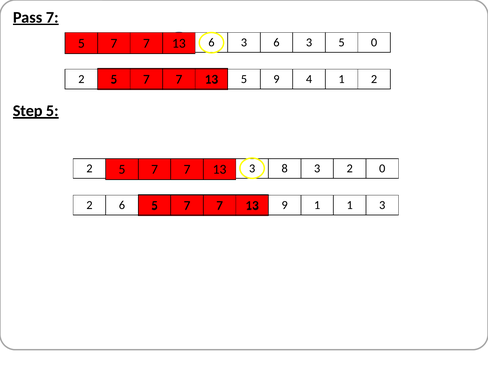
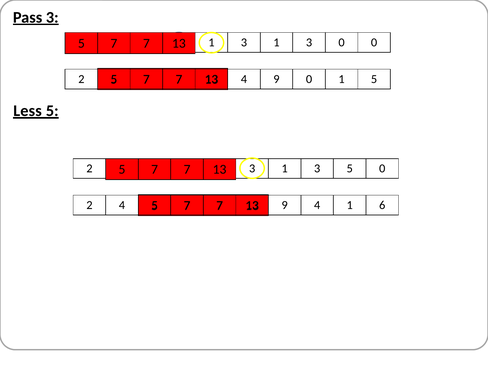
Pass 7: 7 -> 3 (52, 17)
6: 6 -> 1 (211, 43)
6: 6 -> 1 (277, 43)
5: 5 -> 0 (342, 43)
5: 5 -> 4 (244, 79)
9 4: 4 -> 0 (309, 79)
1 2: 2 -> 5 (374, 79)
Step: Step -> Less (28, 111)
8: 8 -> 1 (285, 169)
2: 2 -> 5 (350, 169)
2 6: 6 -> 4 (122, 205)
9 1: 1 -> 4 (317, 205)
1 3: 3 -> 6 (382, 205)
